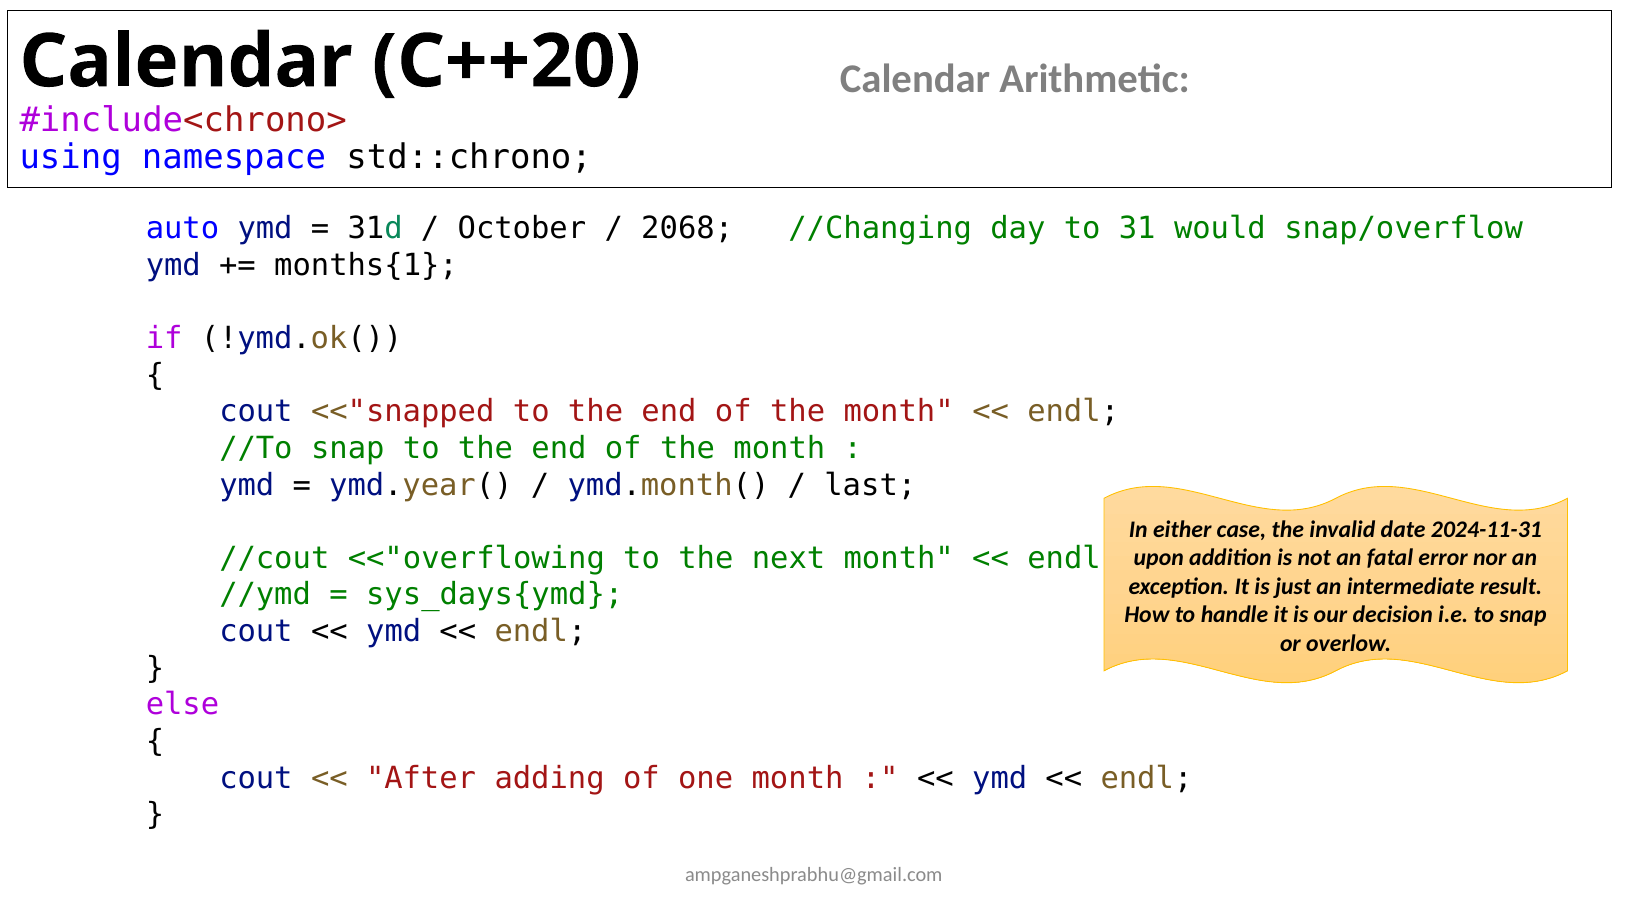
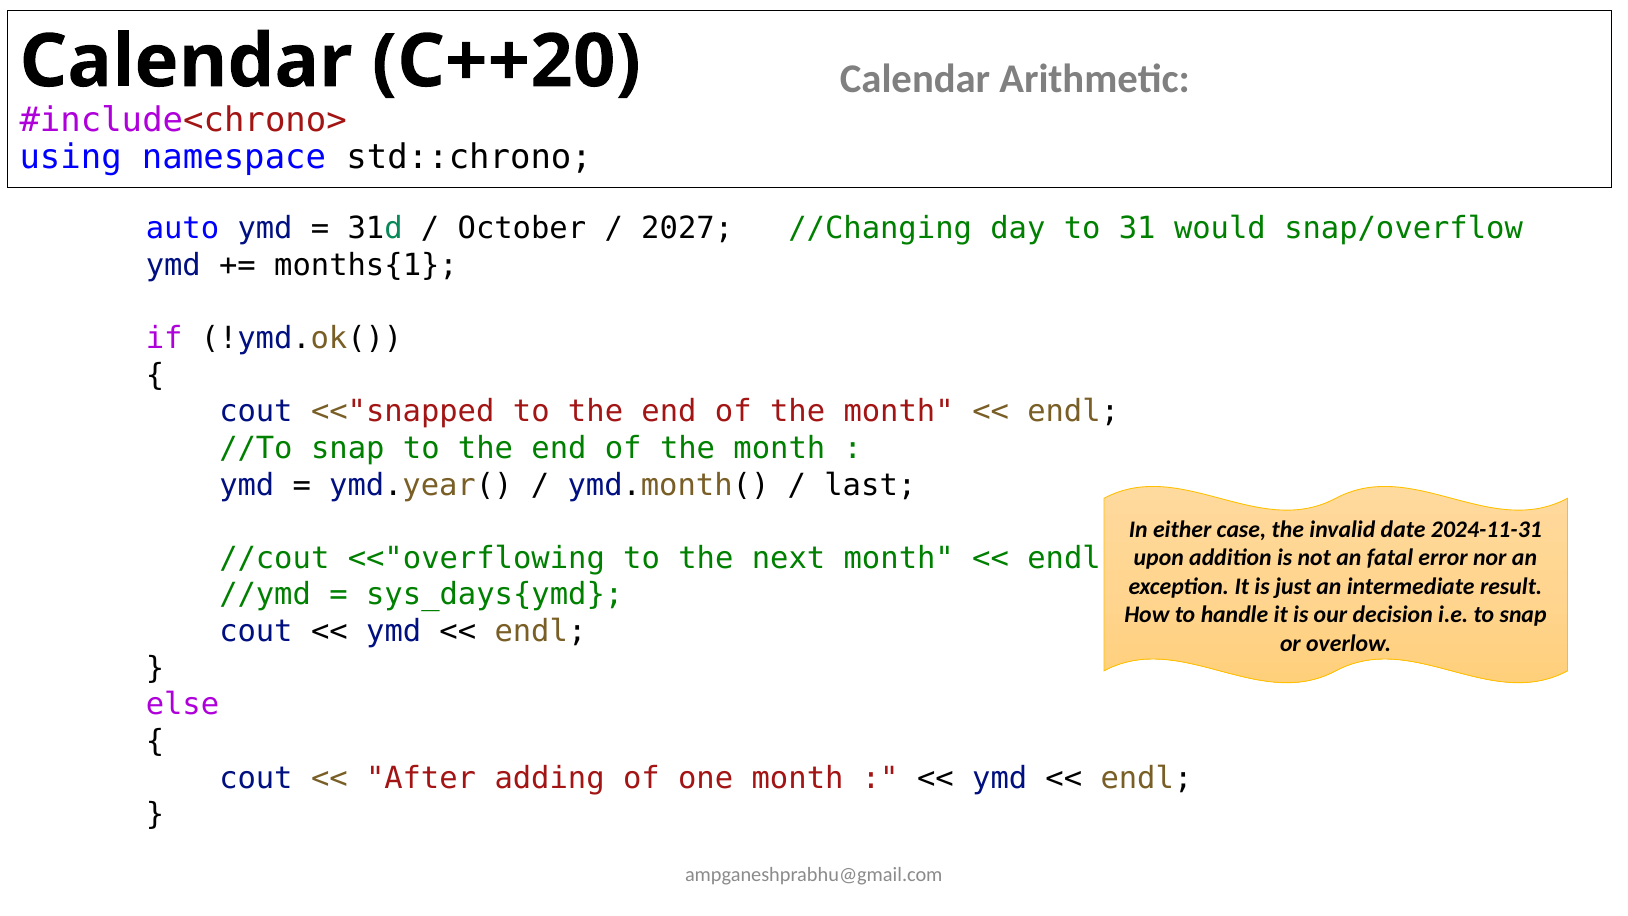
2068: 2068 -> 2027 (687, 228)
